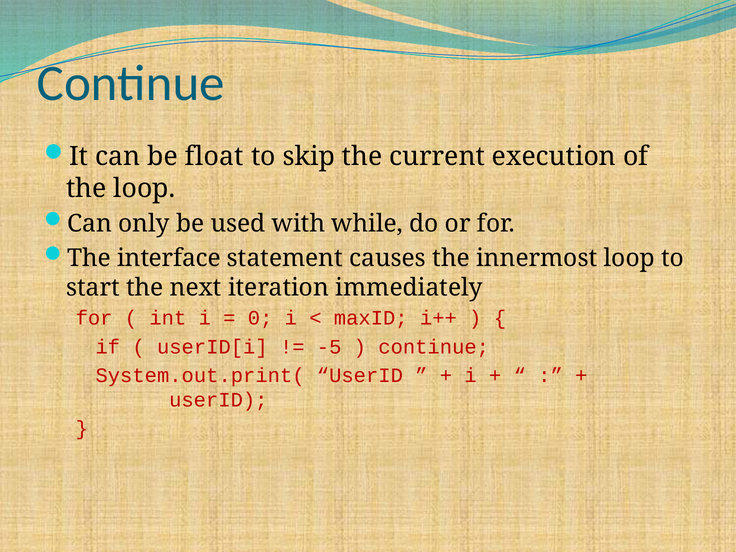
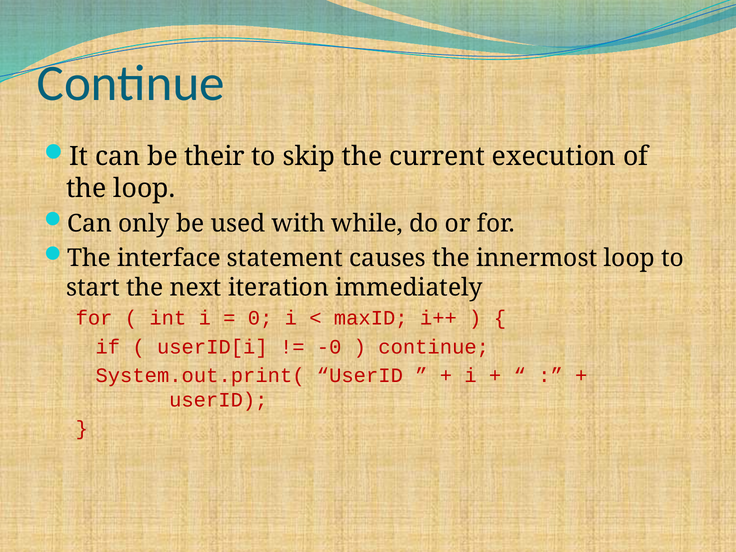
float: float -> their (215, 156)
-5: -5 -> -0 (329, 347)
